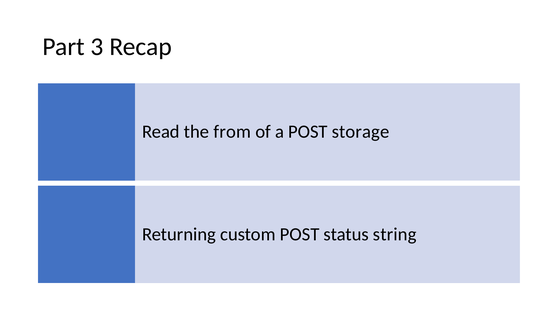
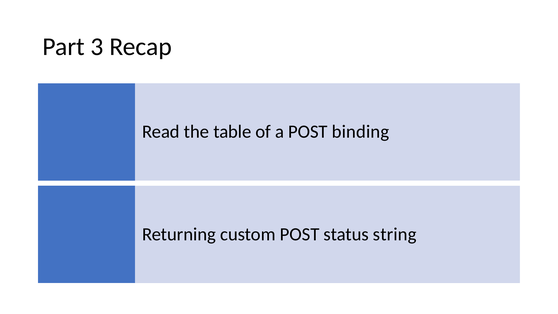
from: from -> table (232, 132)
storage: storage -> binding (361, 132)
